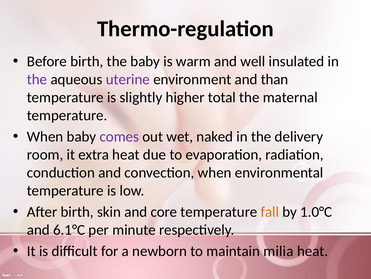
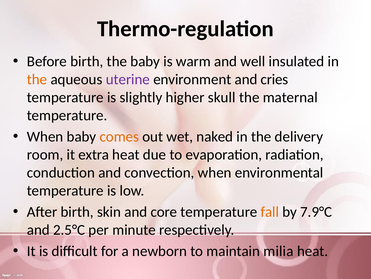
the colour: purple -> orange (37, 79)
than: than -> cries (274, 79)
total: total -> skull (222, 97)
comes colour: purple -> orange (119, 136)
1.0°C: 1.0°C -> 7.9°C (316, 211)
6.1°C: 6.1°C -> 2.5°C (69, 229)
